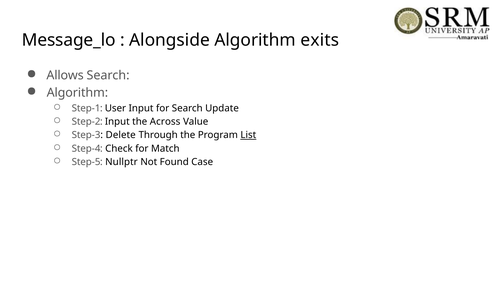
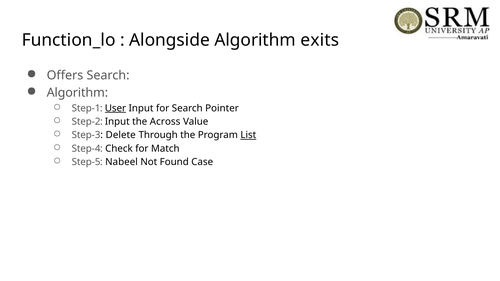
Message_lo: Message_lo -> Function_lo (69, 40)
Allows: Allows -> Offers (65, 76)
User underline: none -> present (115, 108)
Update: Update -> Pointer (222, 108)
Nullptr: Nullptr -> Nabeel (122, 162)
